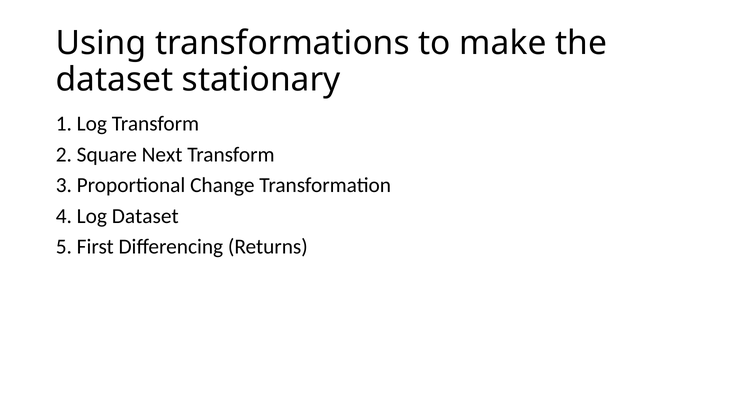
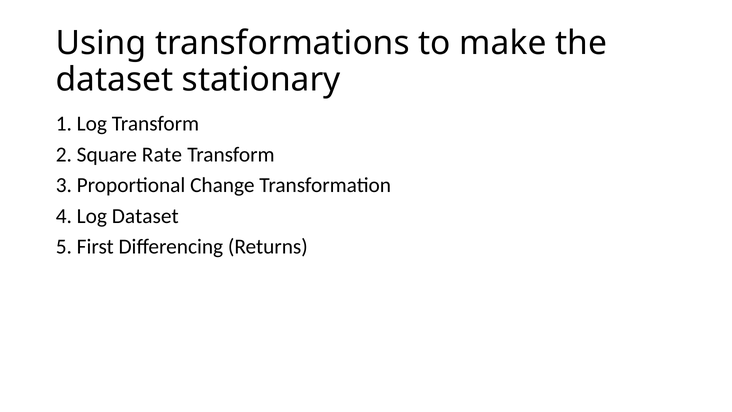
Next: Next -> Rate (162, 154)
